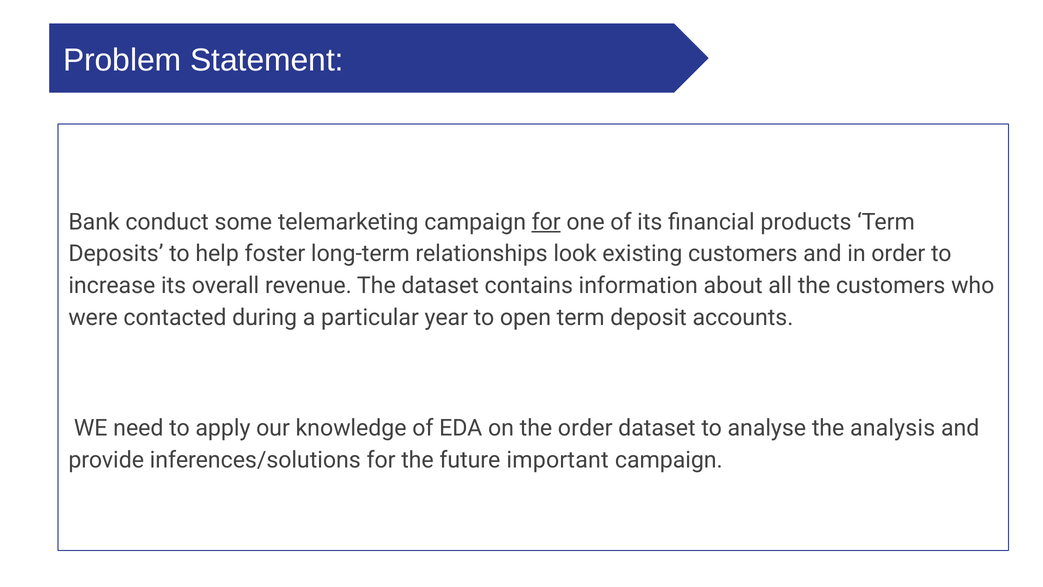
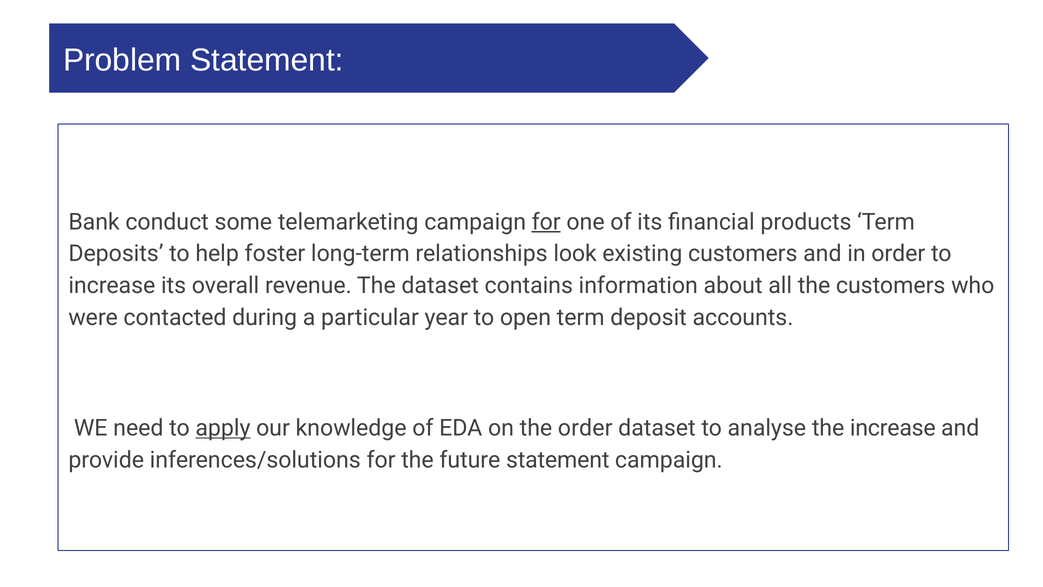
apply underline: none -> present (223, 428)
the analysis: analysis -> increase (893, 428)
future important: important -> statement (558, 460)
